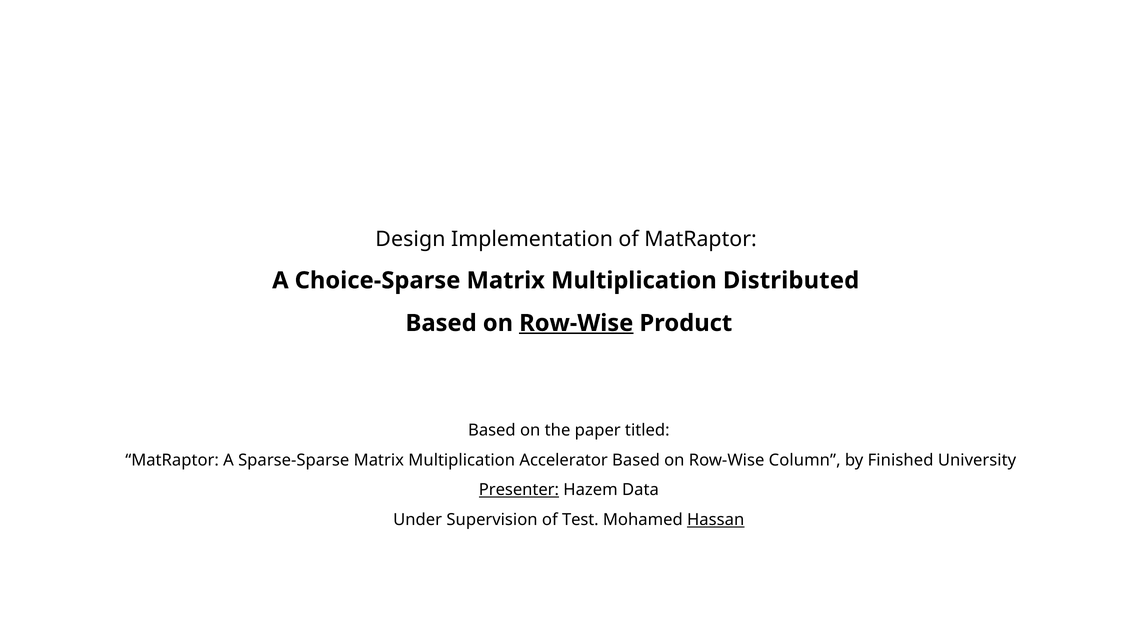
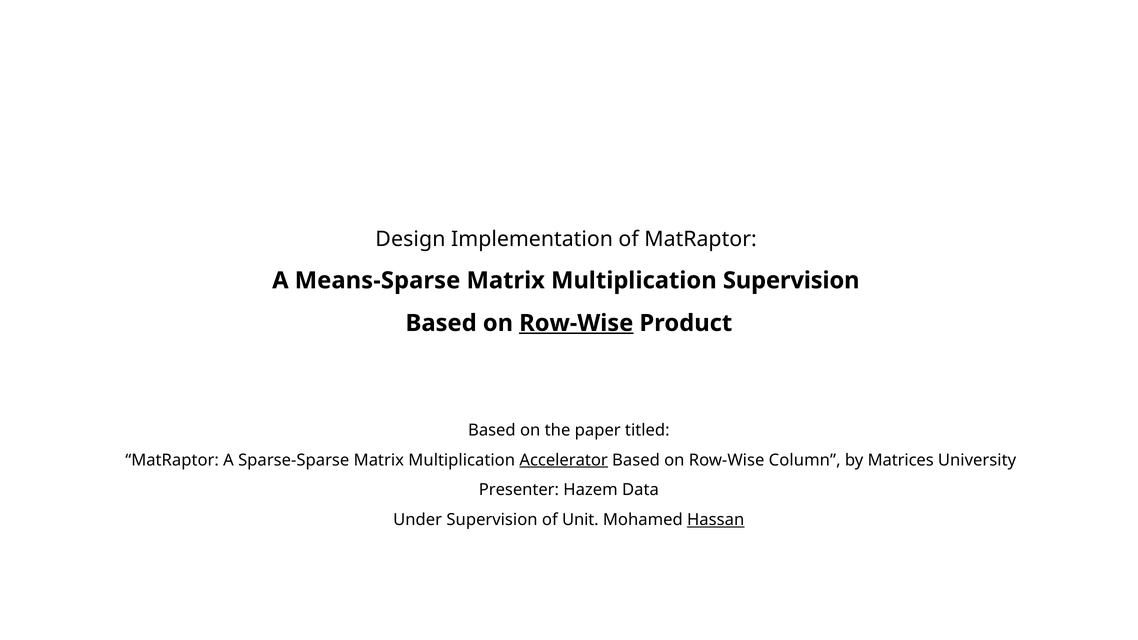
Choice-Sparse: Choice-Sparse -> Means-Sparse (377, 281)
Multiplication Distributed: Distributed -> Supervision (791, 281)
Accelerator underline: none -> present (564, 460)
Finished: Finished -> Matrices (901, 460)
Presenter underline: present -> none (519, 490)
Test: Test -> Unit (580, 520)
